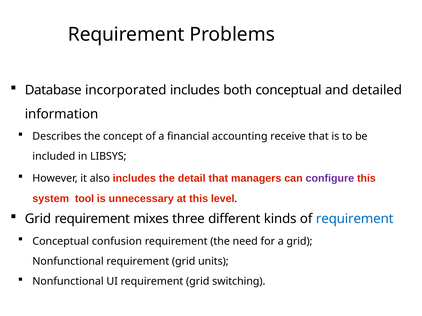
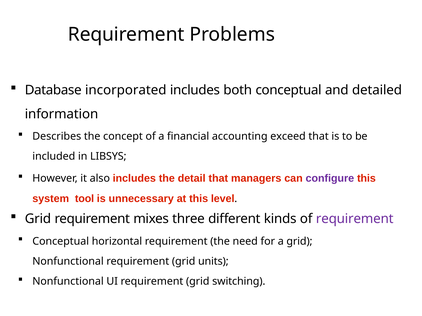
receive: receive -> exceed (288, 137)
requirement colour: blue -> purple (355, 219)
confusion: confusion -> horizontal (117, 242)
